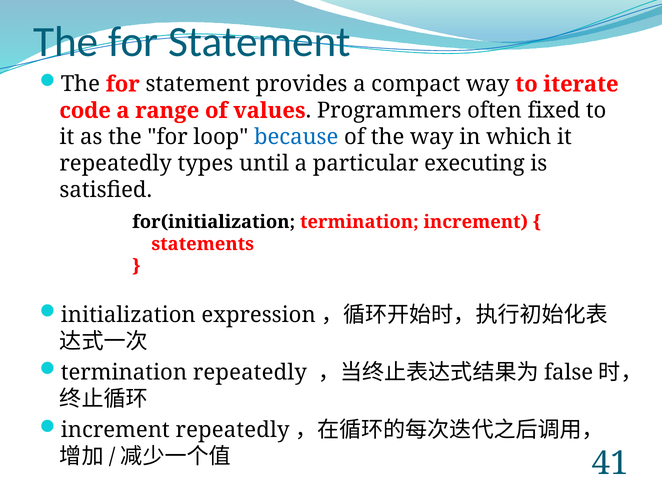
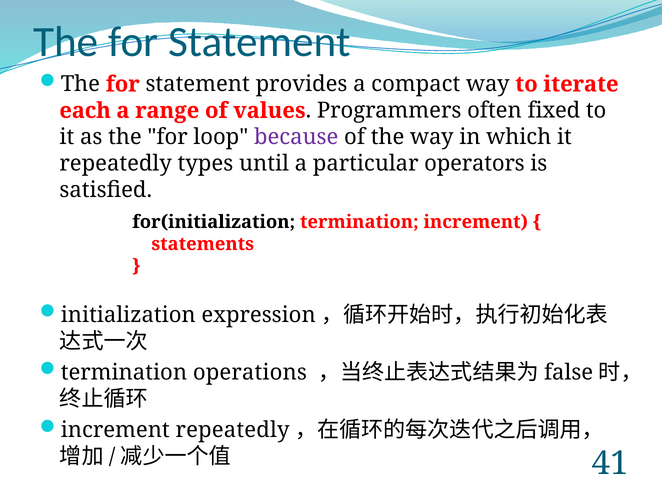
code: code -> each (85, 111)
because colour: blue -> purple (296, 137)
executing: executing -> operators (474, 164)
termination repeatedly: repeatedly -> operations (250, 373)
